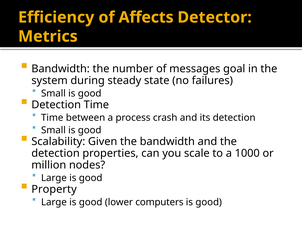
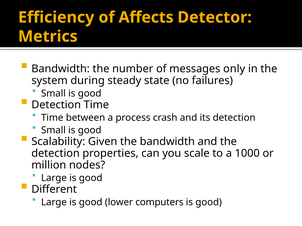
goal: goal -> only (234, 69)
Property: Property -> Different (54, 190)
